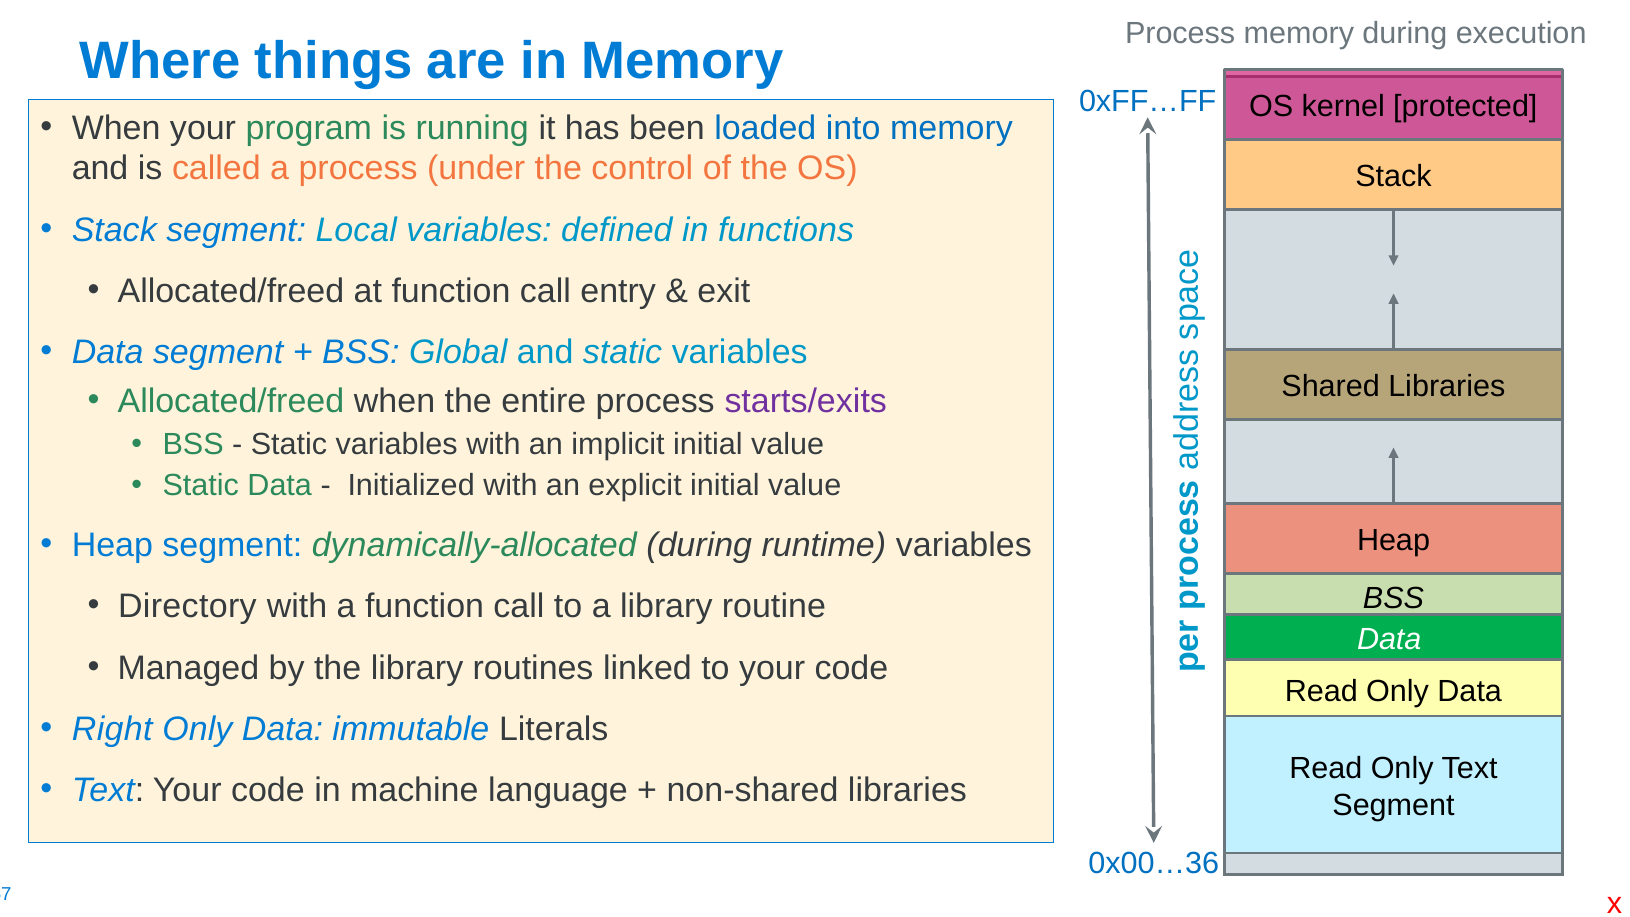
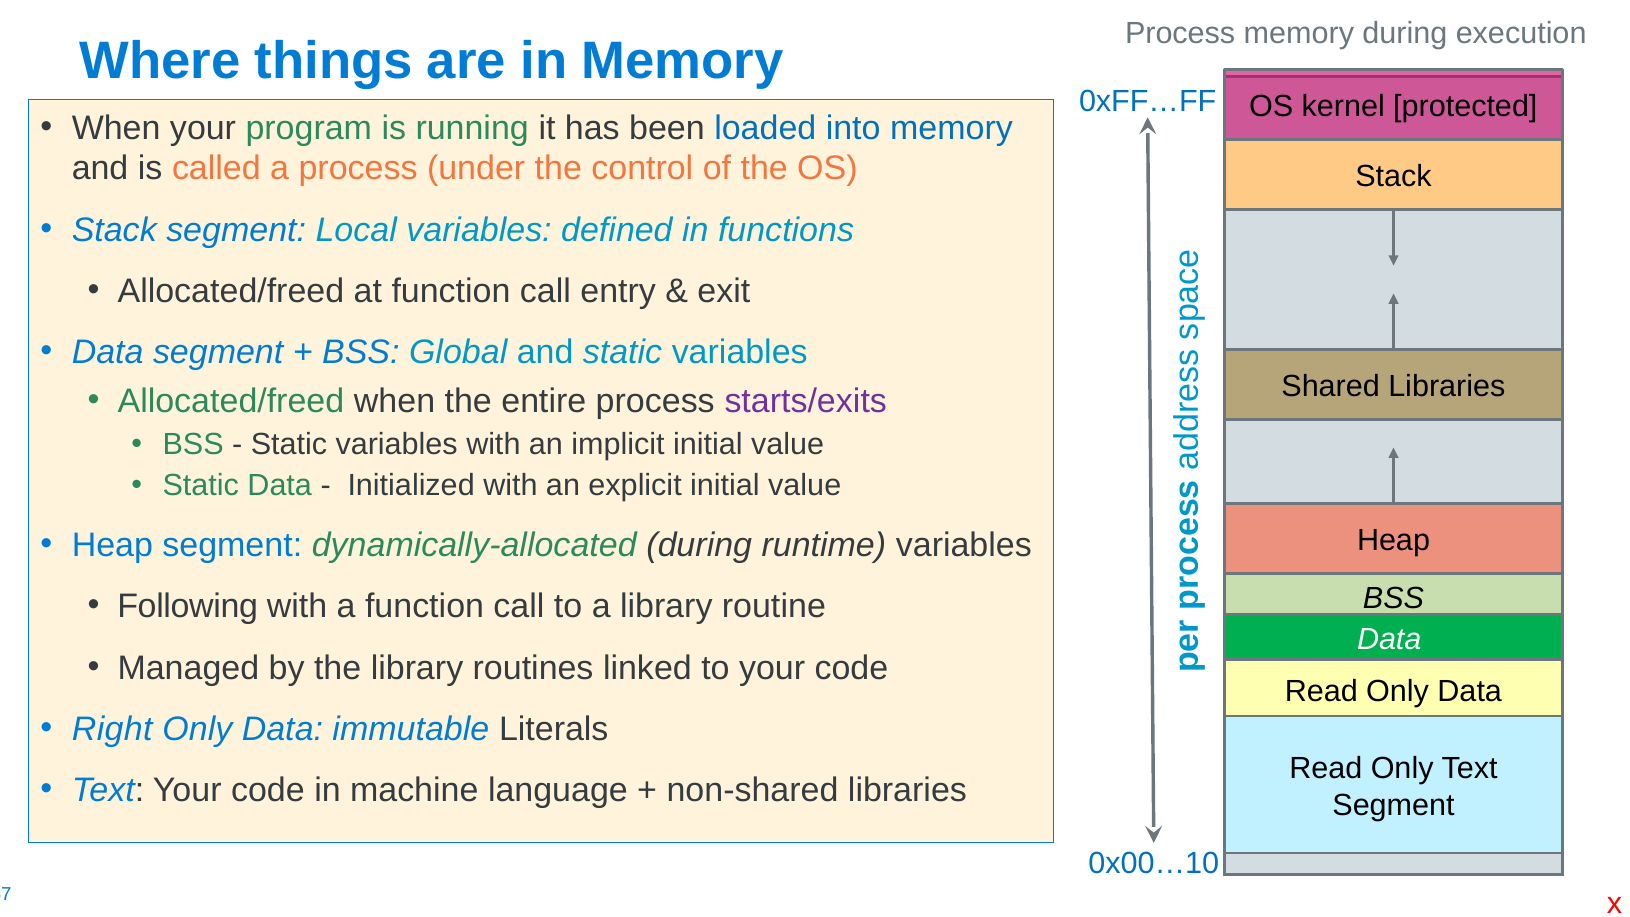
Directory: Directory -> Following (188, 607)
0x00…36: 0x00…36 -> 0x00…10 (1154, 863)
